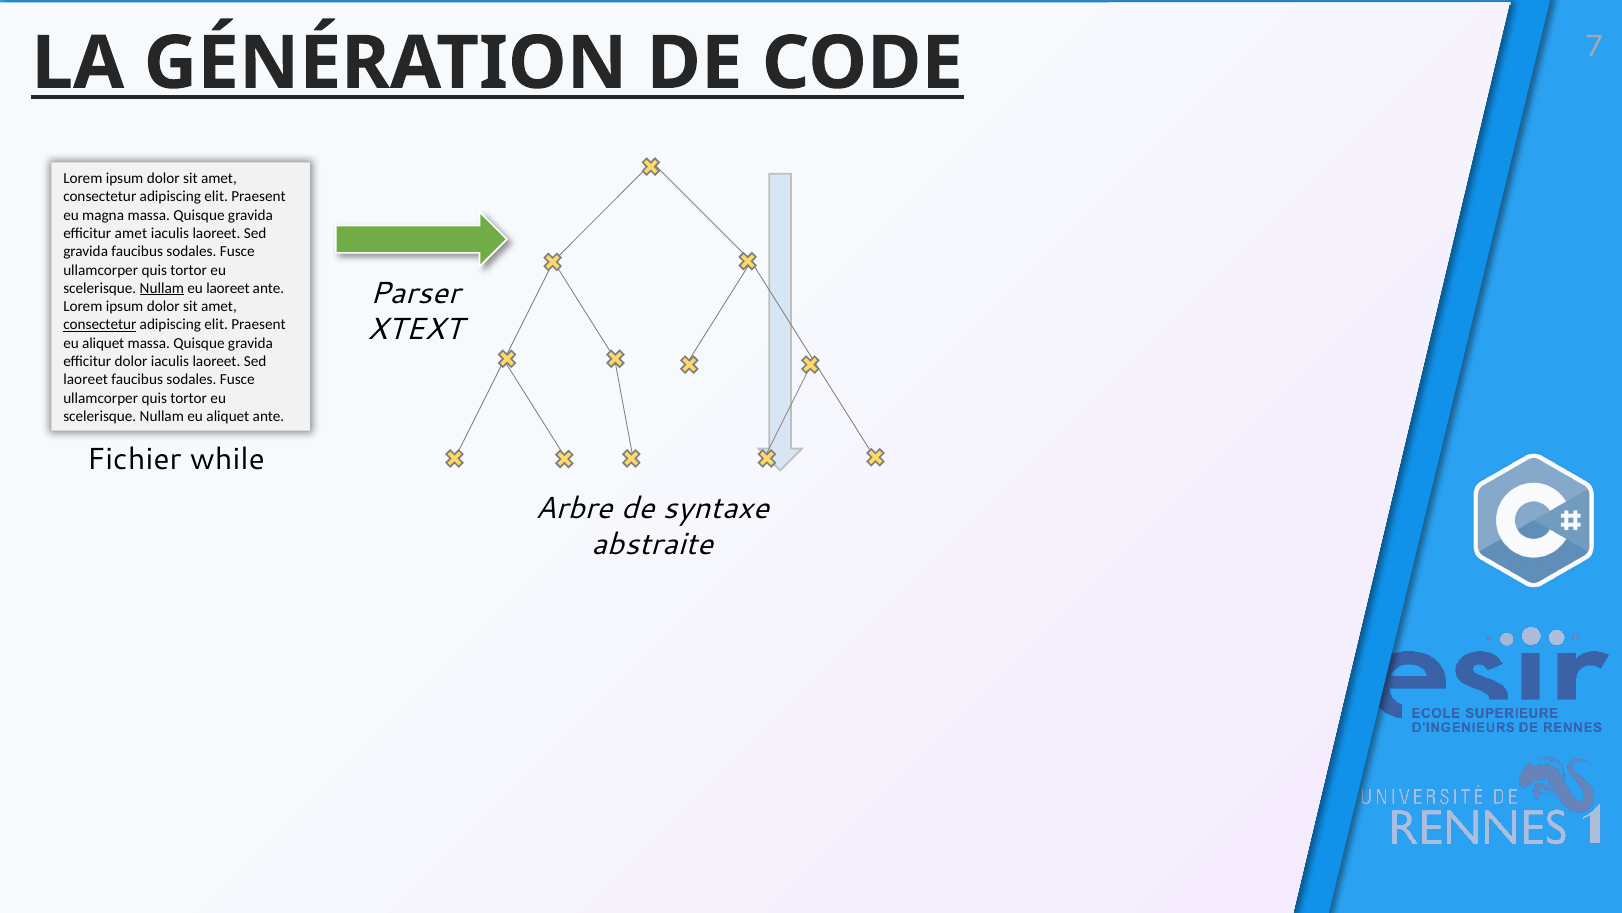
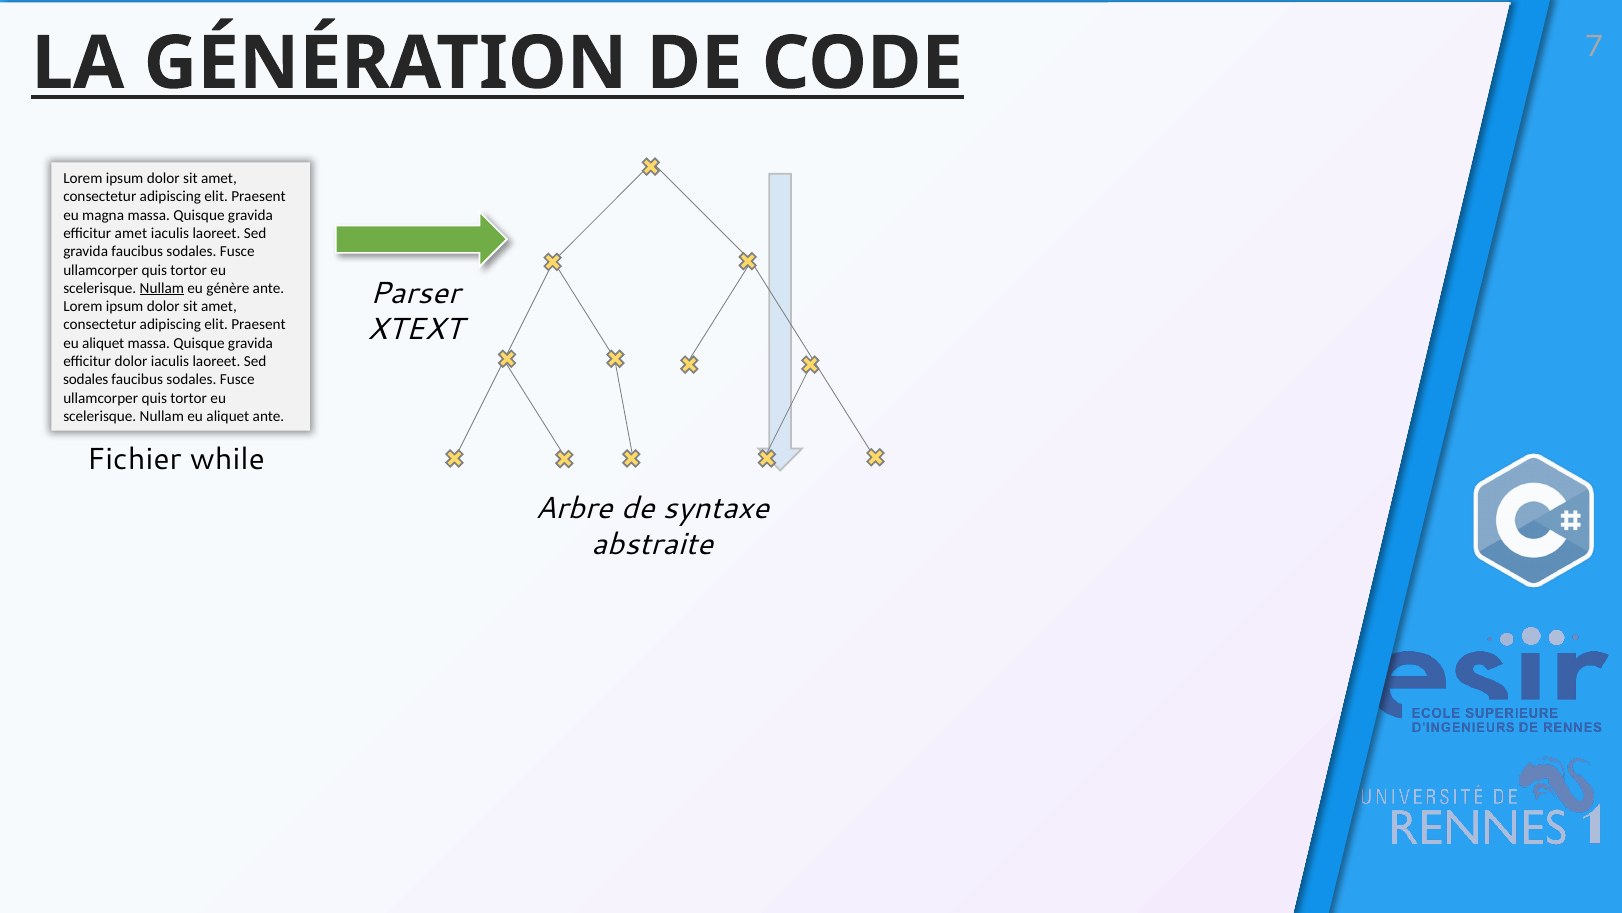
eu laoreet: laoreet -> génère (228, 288)
consectetur underline: present -> none (100, 325)
laoreet: laoreet -> sodales (86, 380)
